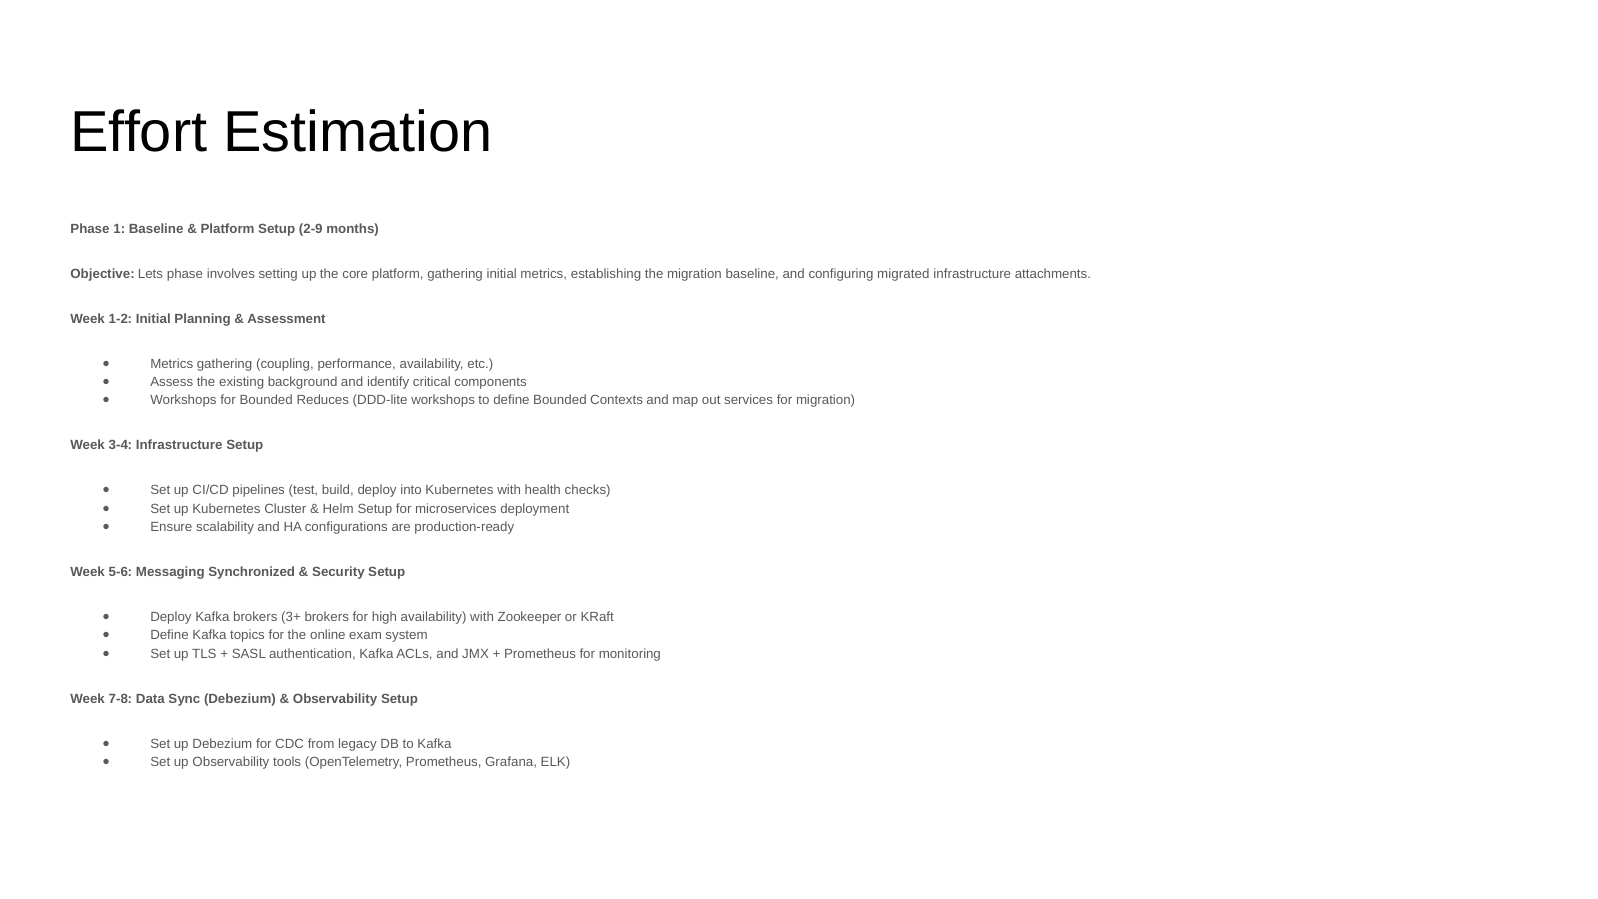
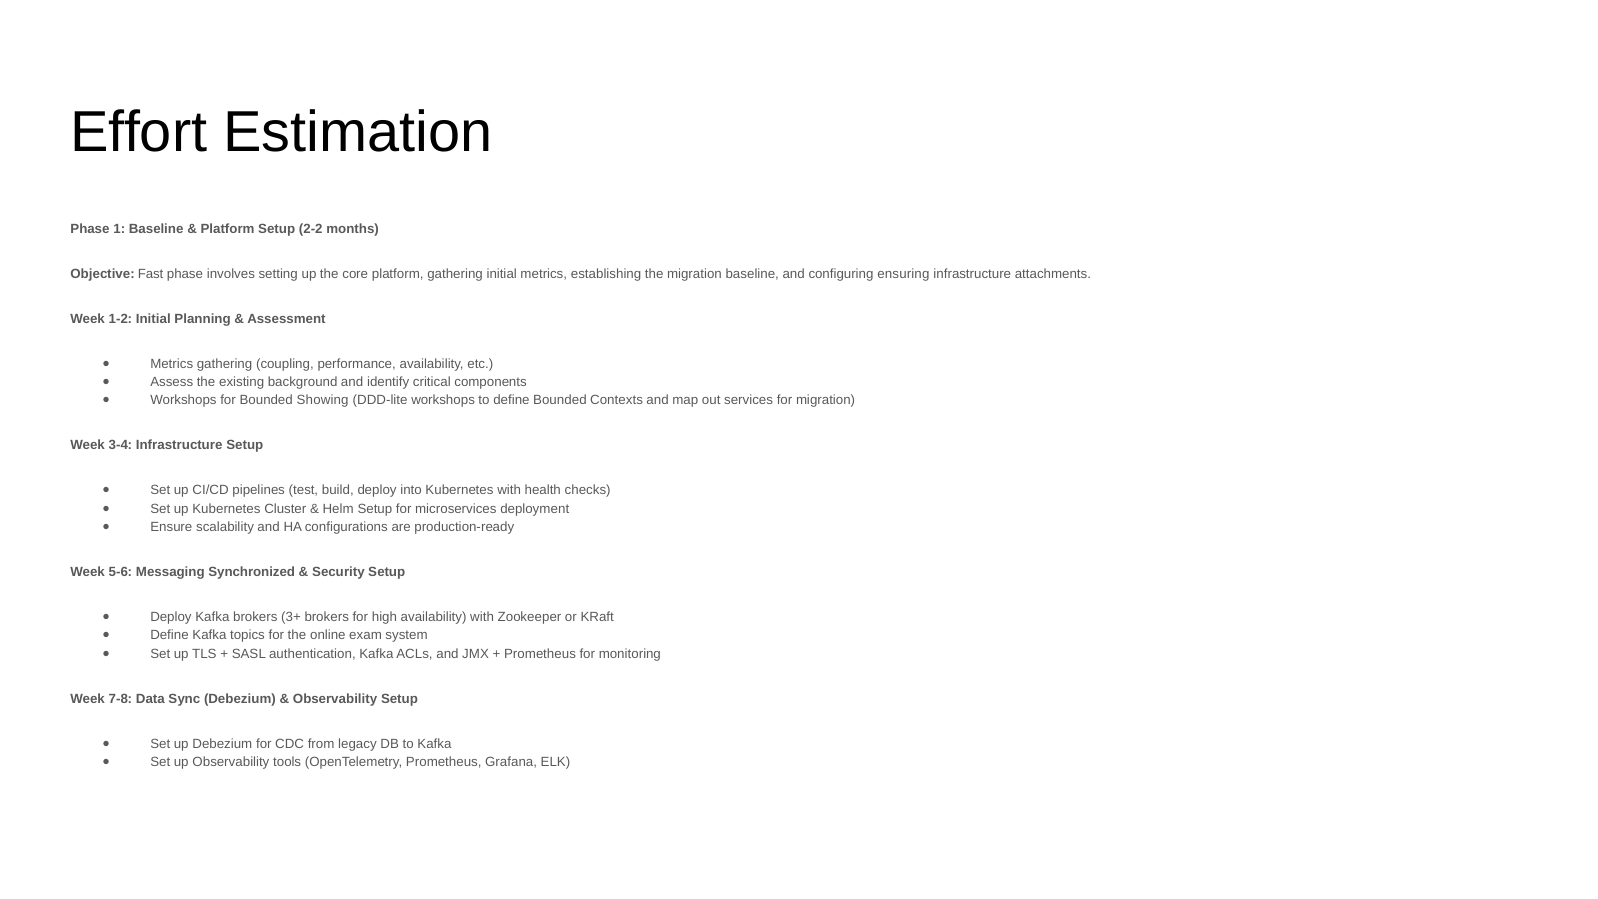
2-9: 2-9 -> 2-2 (311, 229)
Lets: Lets -> Fast (151, 274)
migrated: migrated -> ensuring (903, 274)
Reduces: Reduces -> Showing (323, 400)
